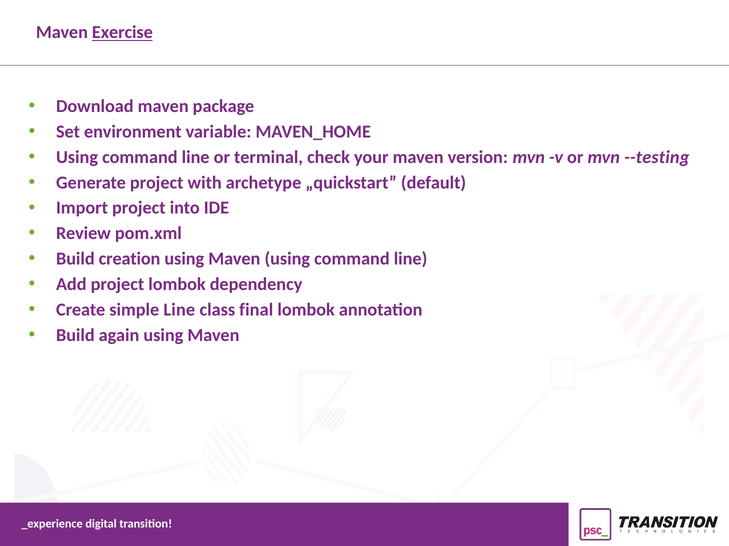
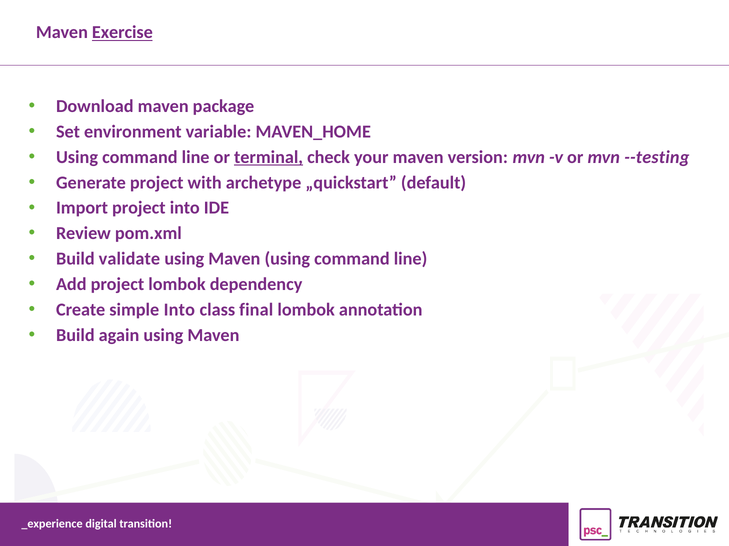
terminal underline: none -> present (269, 157)
creation: creation -> validate (129, 259)
simple Line: Line -> Into (179, 310)
